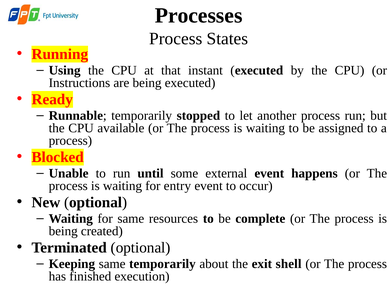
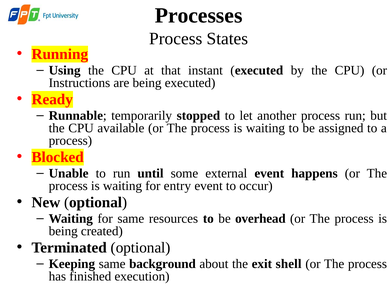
complete: complete -> overhead (260, 219)
same temporarily: temporarily -> background (162, 264)
